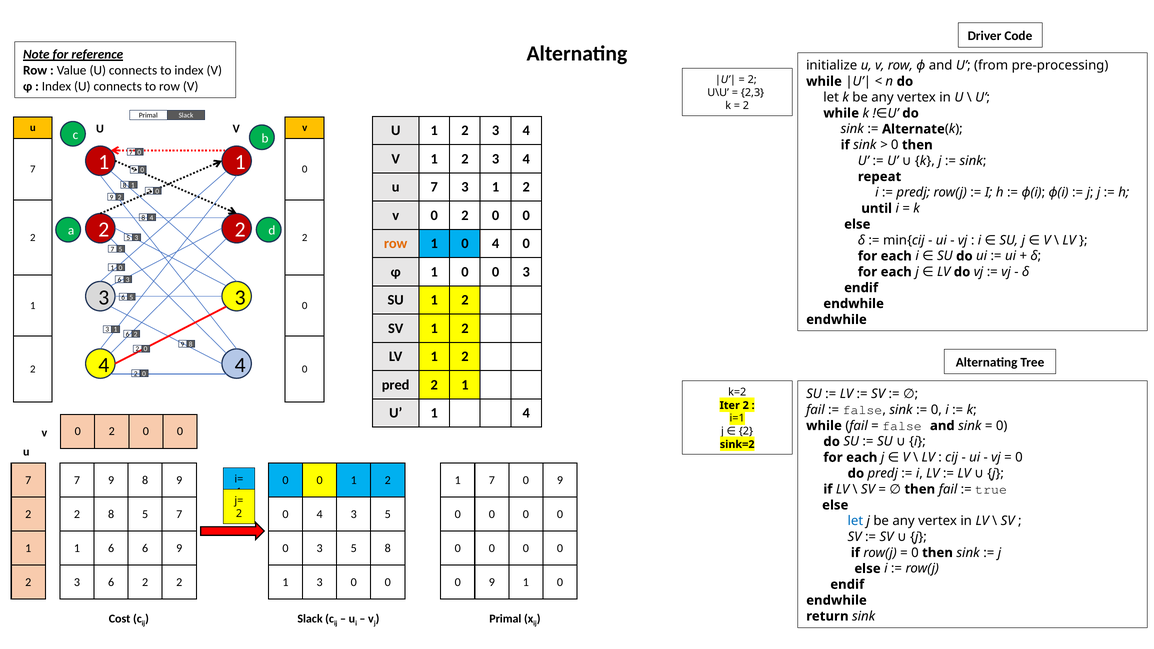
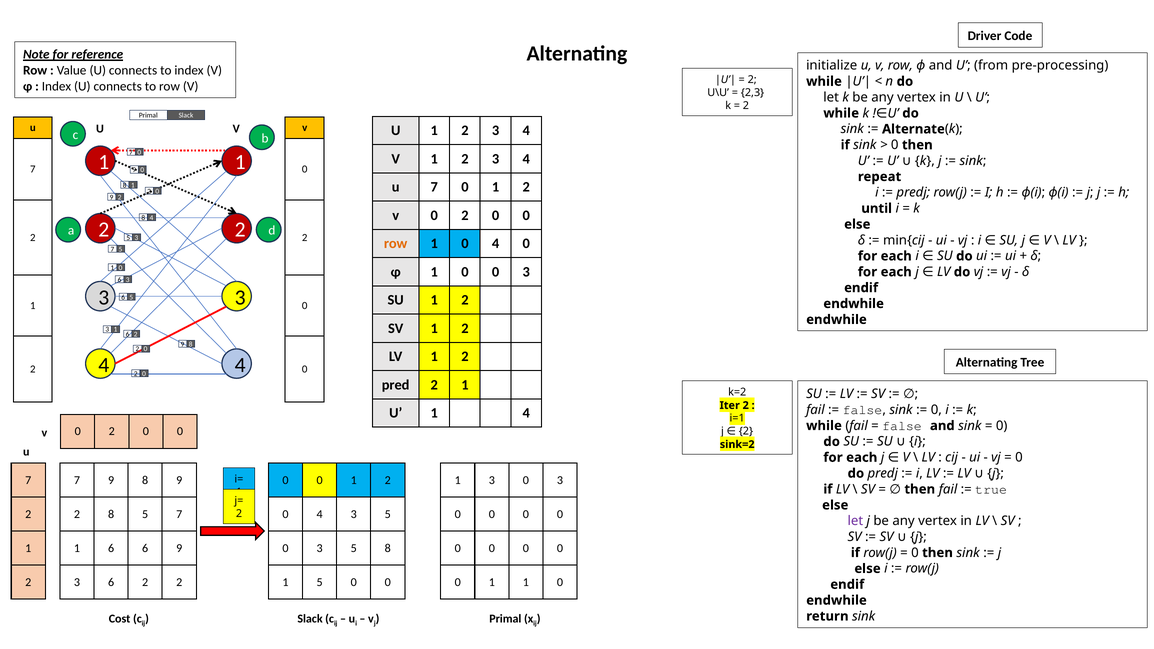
u 7 3: 3 -> 0 (465, 187)
1 7: 7 -> 3 (492, 480)
9: 9 -> 3 (560, 480)
let colour: blue -> purple (855, 521)
1 3: 3 -> 5 (320, 582)
9: 9 -> 1 (492, 582)
